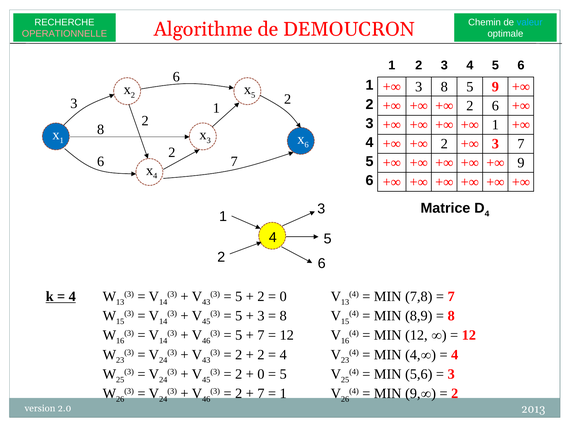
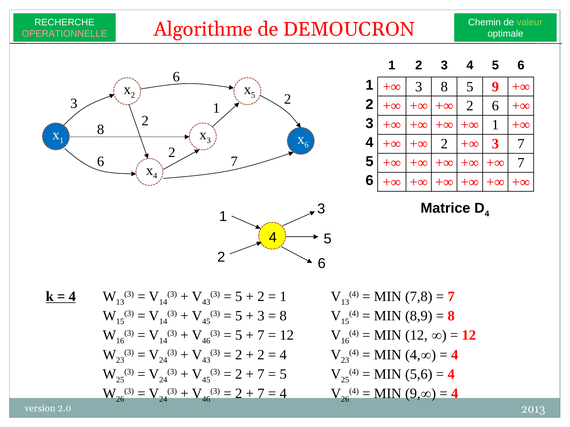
valeur colour: light blue -> light green (530, 22)
9: 9 -> 7 (521, 163)
0: 0 -> 1 (283, 297)
0: 0 -> 7 (261, 375)
3: 3 -> 4 (451, 375)
1: 1 -> 4 (283, 394)
2: 2 -> 4 (455, 394)
